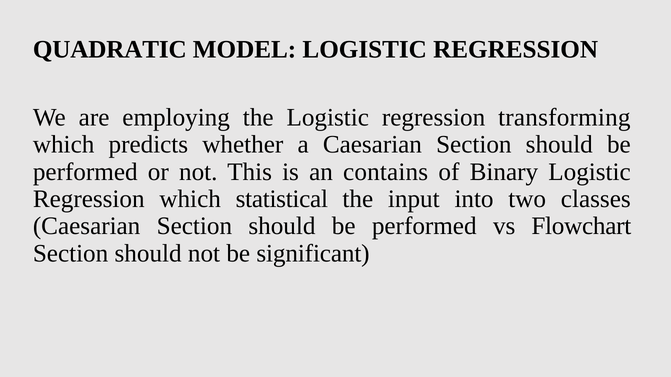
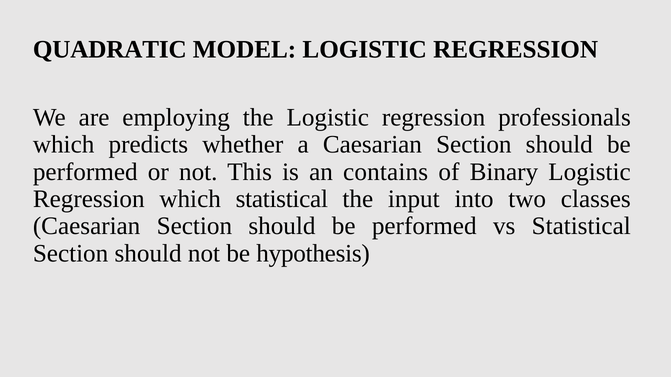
transforming: transforming -> professionals (564, 118)
vs Flowchart: Flowchart -> Statistical (581, 226)
significant: significant -> hypothesis (313, 254)
